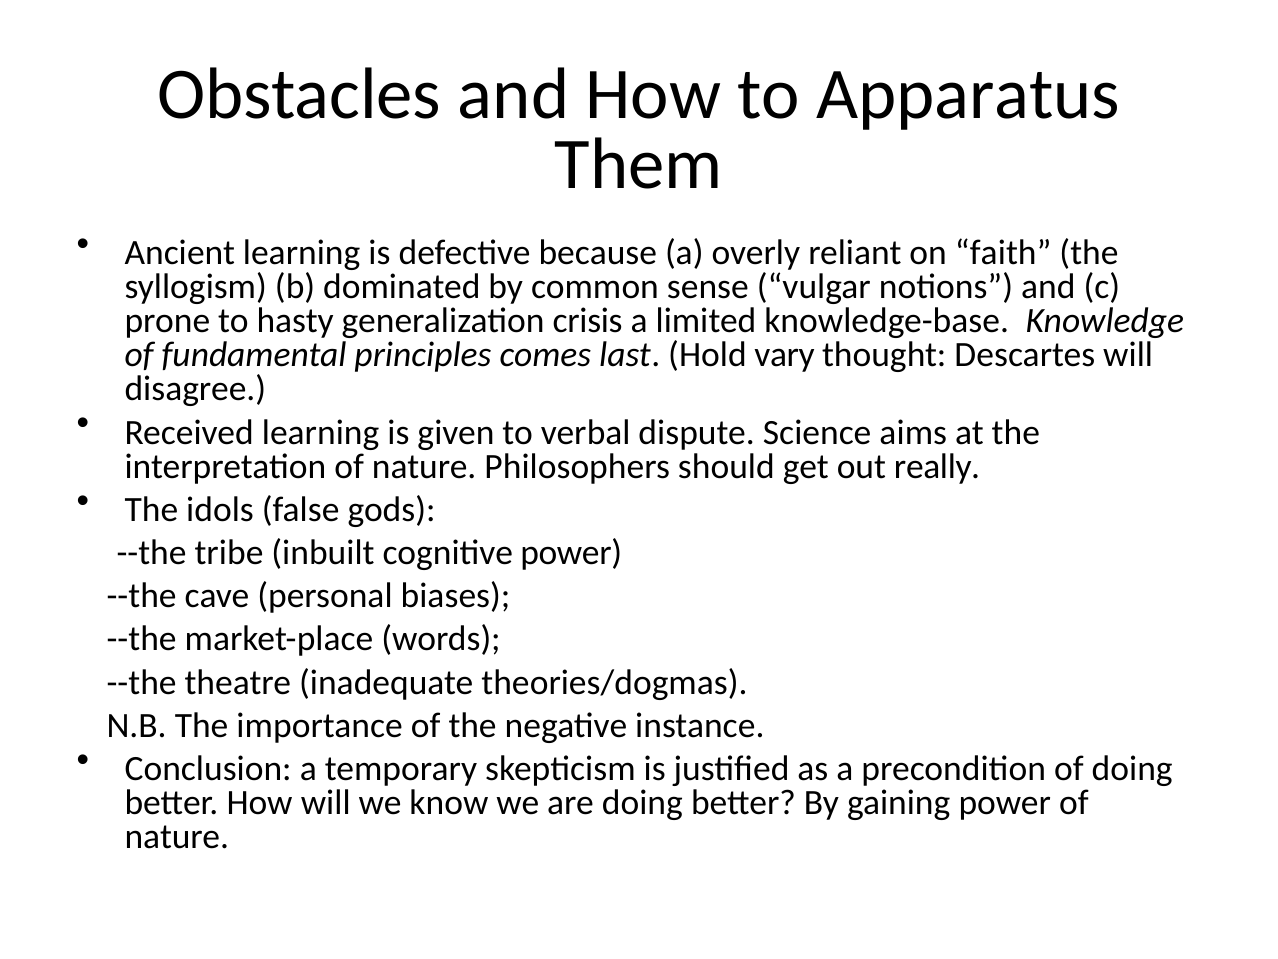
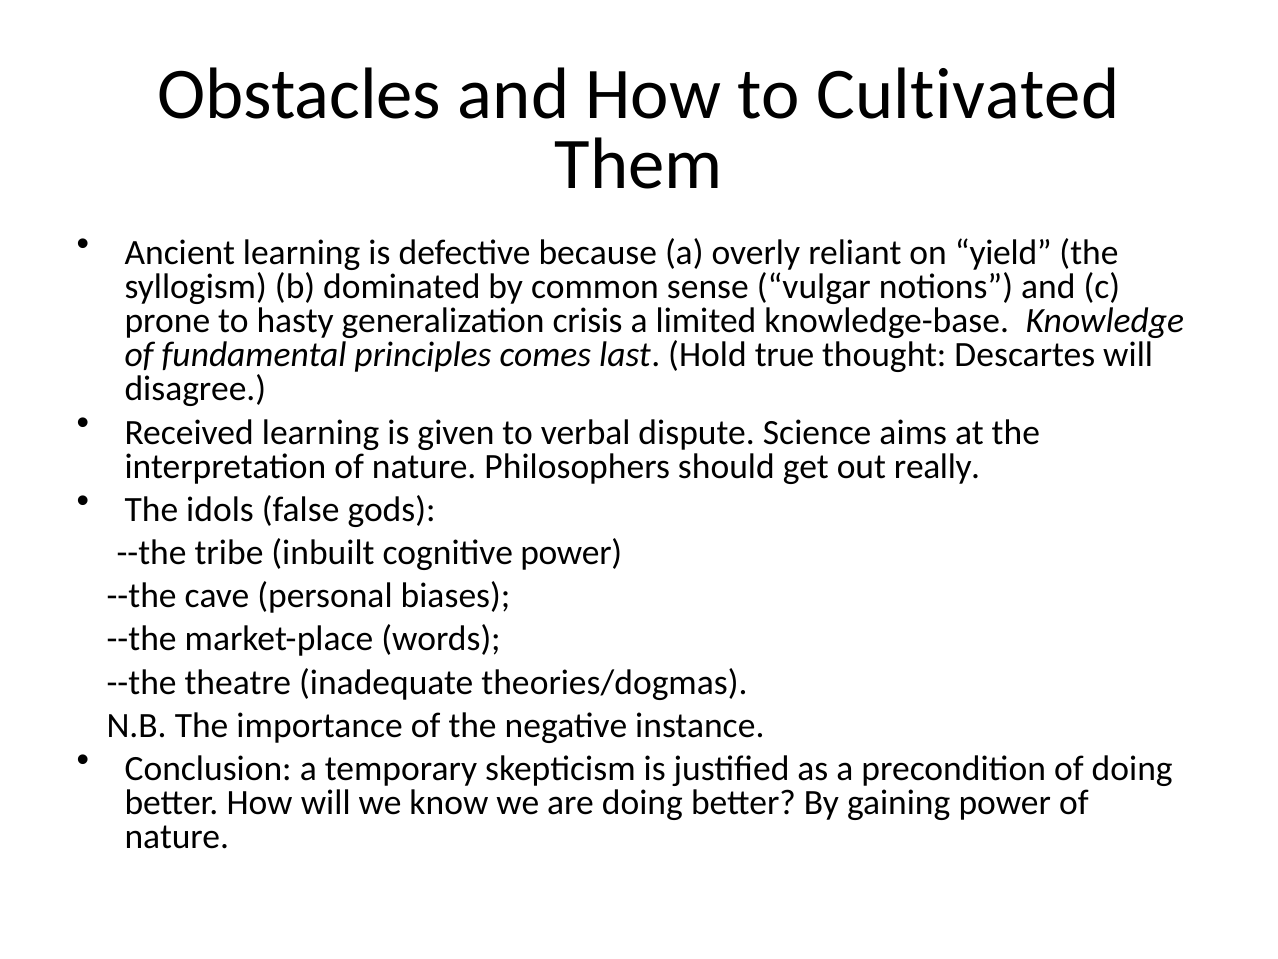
Apparatus: Apparatus -> Cultivated (968, 94)
faith: faith -> yield (1003, 252)
vary: vary -> true (785, 355)
